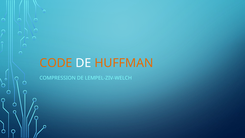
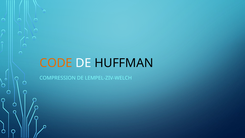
HUFFMAN colour: orange -> black (124, 63)
